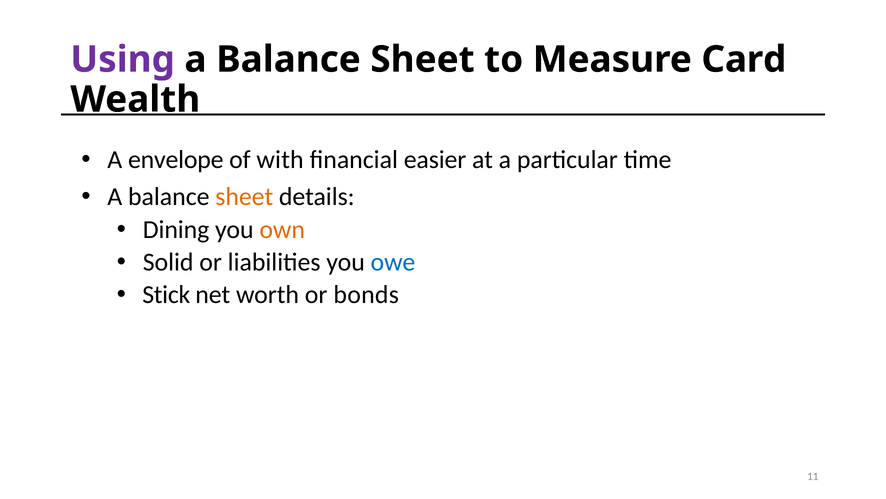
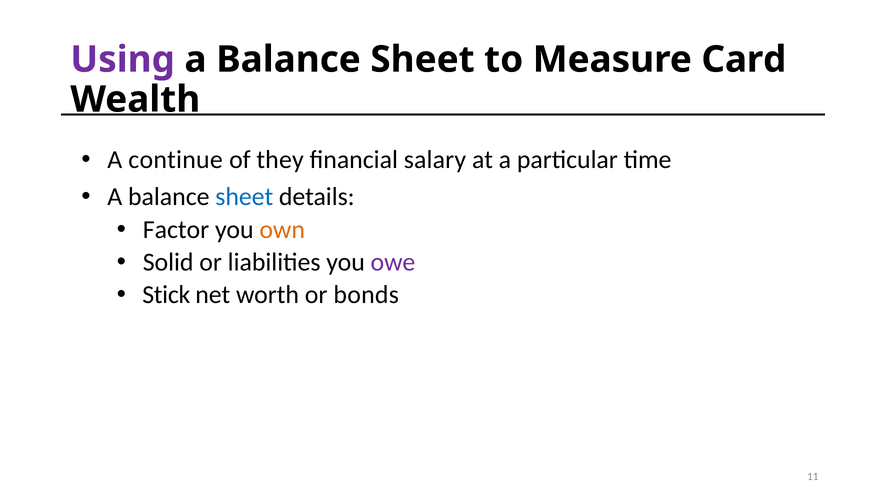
envelope: envelope -> continue (176, 160)
with: with -> they (280, 160)
easier: easier -> salary (435, 160)
sheet colour: orange -> blue (244, 197)
Dining: Dining -> Factor (176, 229)
owe colour: blue -> purple (393, 262)
